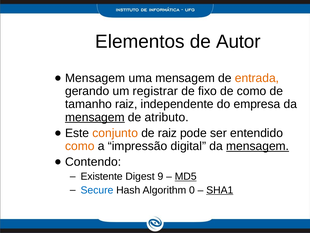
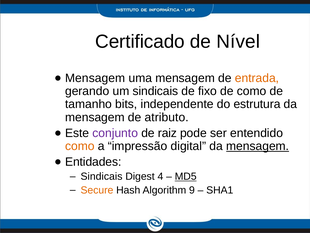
Elementos: Elementos -> Certificado (140, 42)
Autor: Autor -> Nível (238, 42)
um registrar: registrar -> sindicais (155, 91)
tamanho raiz: raiz -> bits (126, 104)
empresa: empresa -> estrutura (257, 104)
mensagem underline: present -> none (95, 117)
conjunto colour: orange -> purple (115, 133)
Contendo: Contendo -> Entidades (93, 162)
Existente: Existente -> Sindicais (102, 176)
9: 9 -> 4 (160, 176)
Secure colour: blue -> orange (97, 190)
0: 0 -> 9 (192, 190)
SHA1 underline: present -> none (220, 190)
